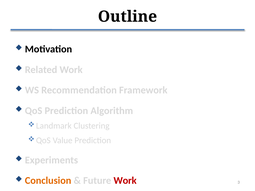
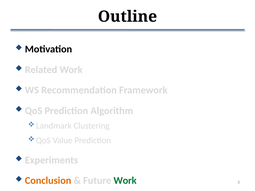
Work colour: red -> green (125, 181)
